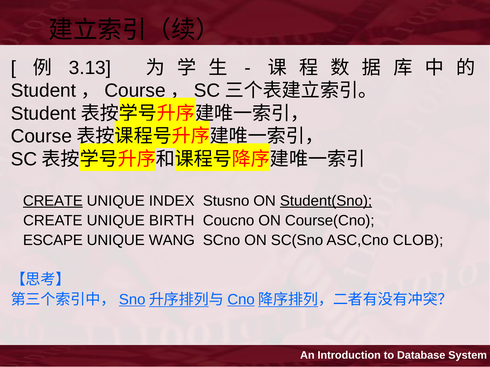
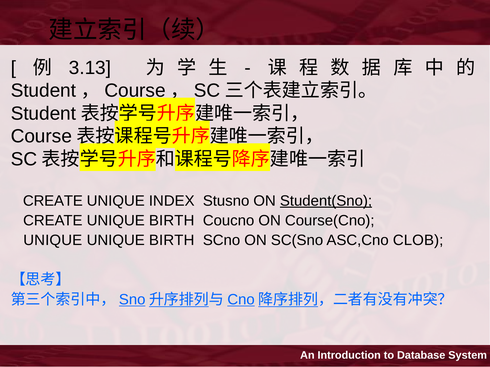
CREATE underline: present -> none (53, 201)
ESCAPE: ESCAPE -> UNIQUE (53, 241)
WANG: WANG -> BIRTH (172, 241)
